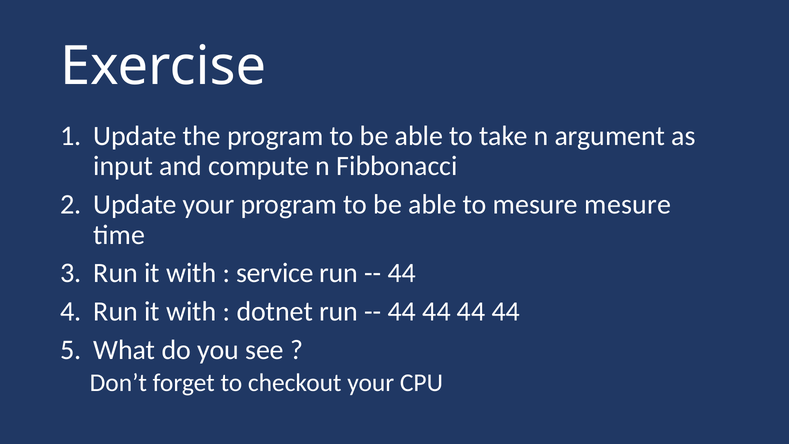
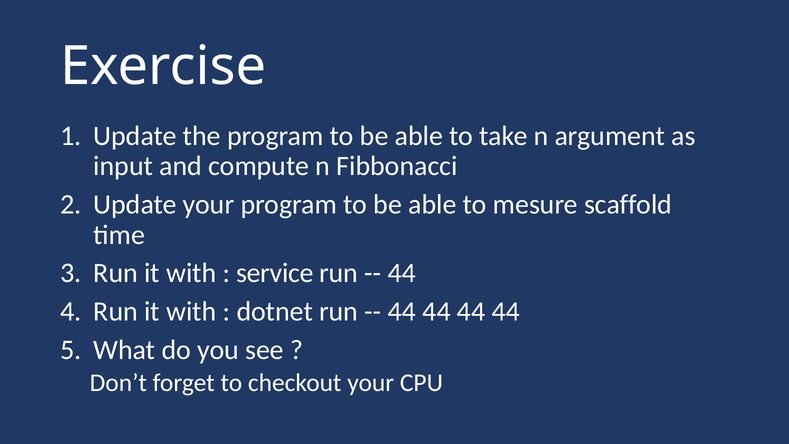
mesure mesure: mesure -> scaffold (628, 205)
